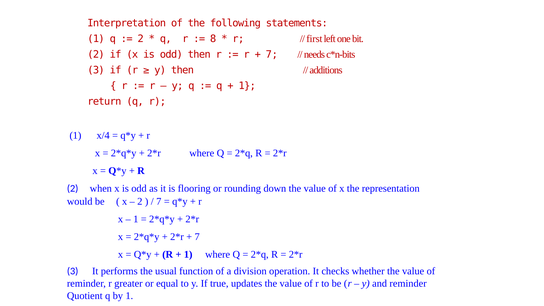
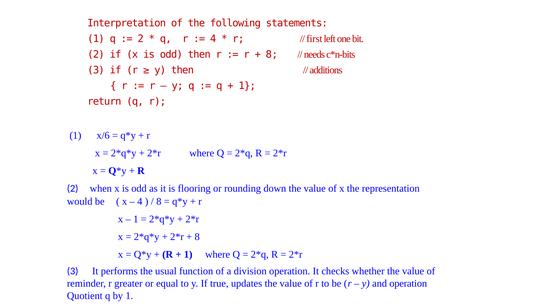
8: 8 -> 4 (213, 39)
7: 7 -> 8 (272, 55)
x/4: x/4 -> x/6 (103, 136)
2: 2 -> 4 (140, 202)
7: 7 -> 8 (159, 202)
7: 7 -> 8 (197, 237)
and reminder: reminder -> operation (408, 283)
